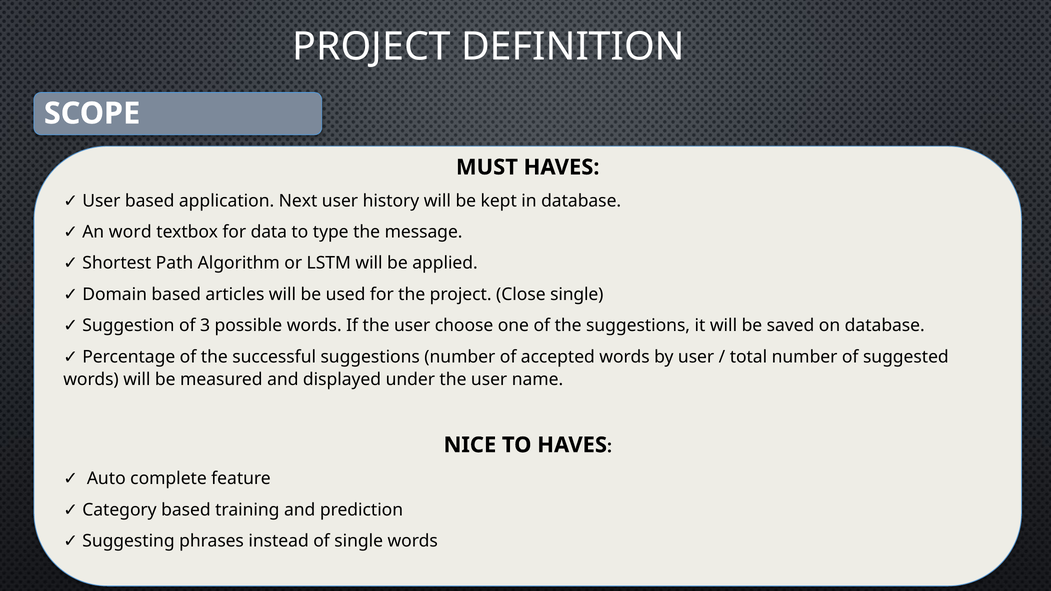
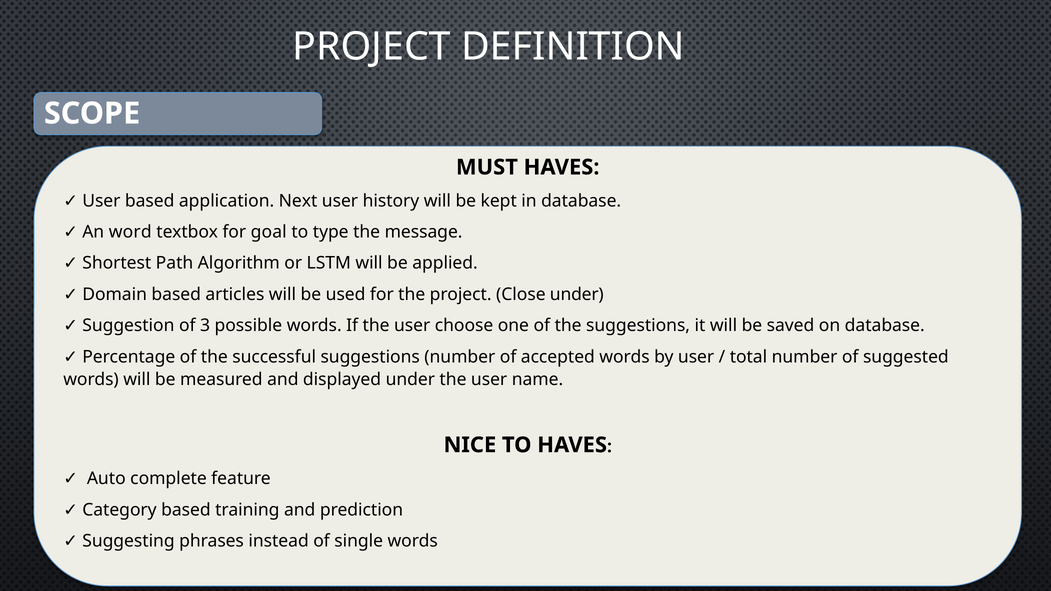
data: data -> goal (269, 232)
Close single: single -> under (577, 294)
